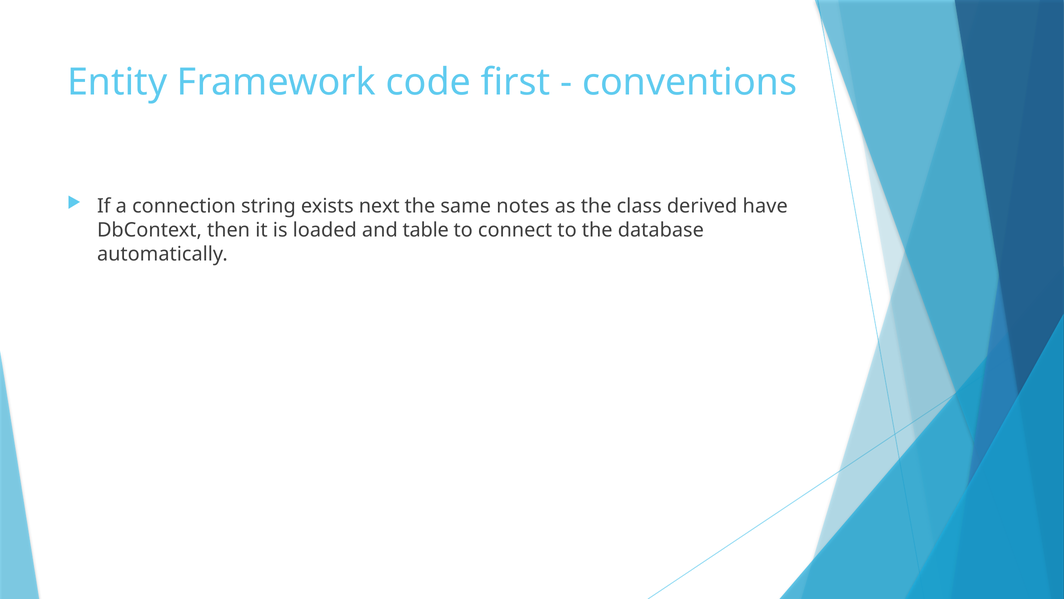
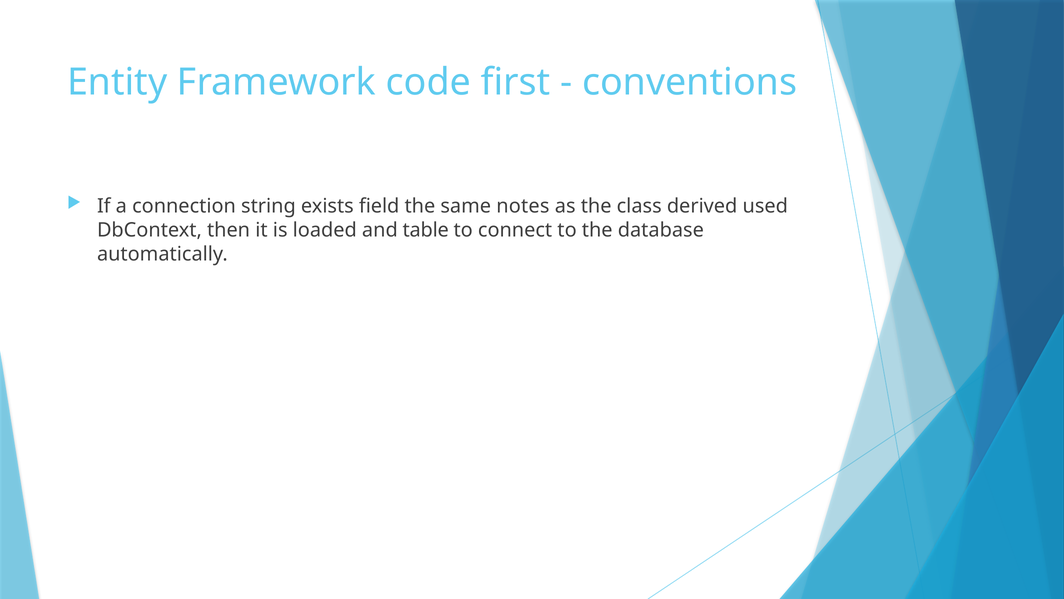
next: next -> field (379, 206)
have: have -> used (765, 206)
